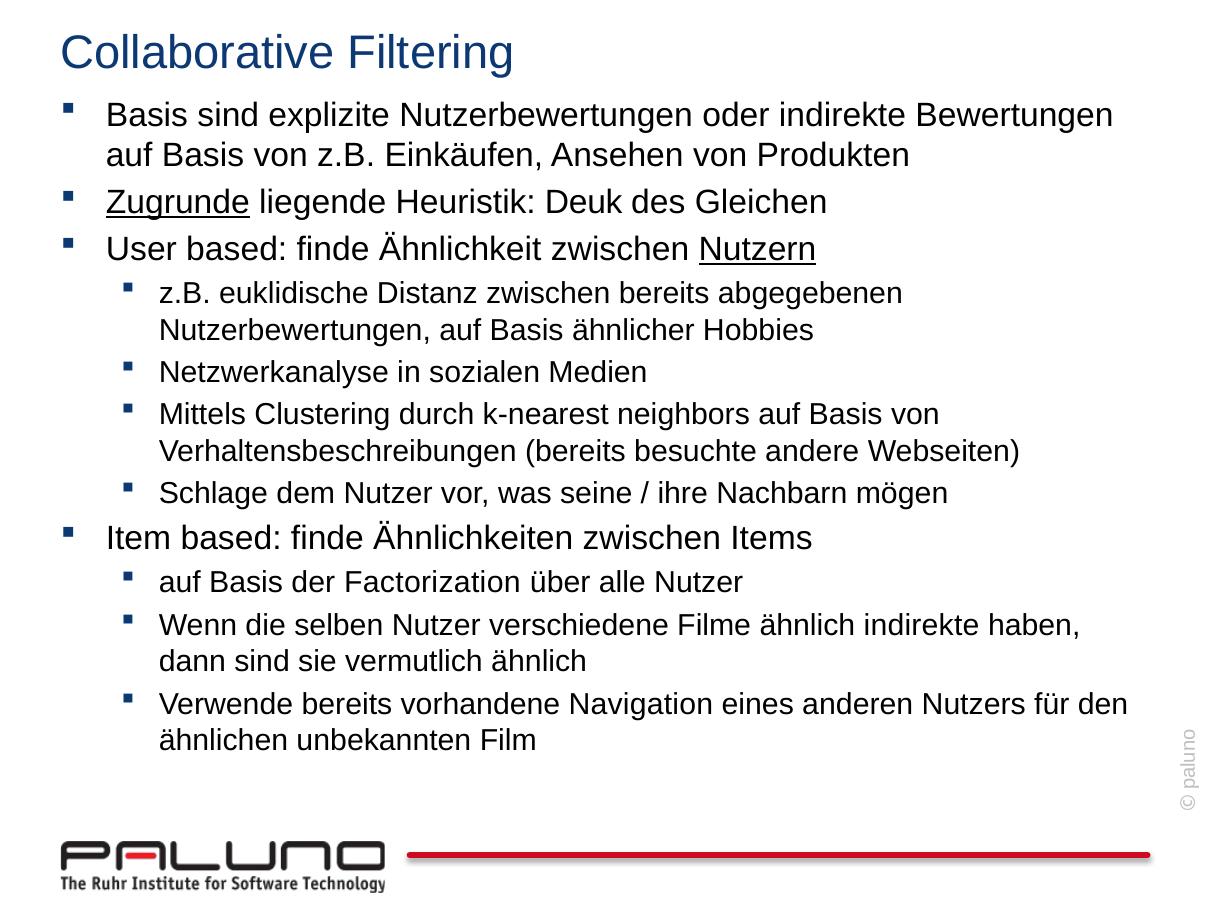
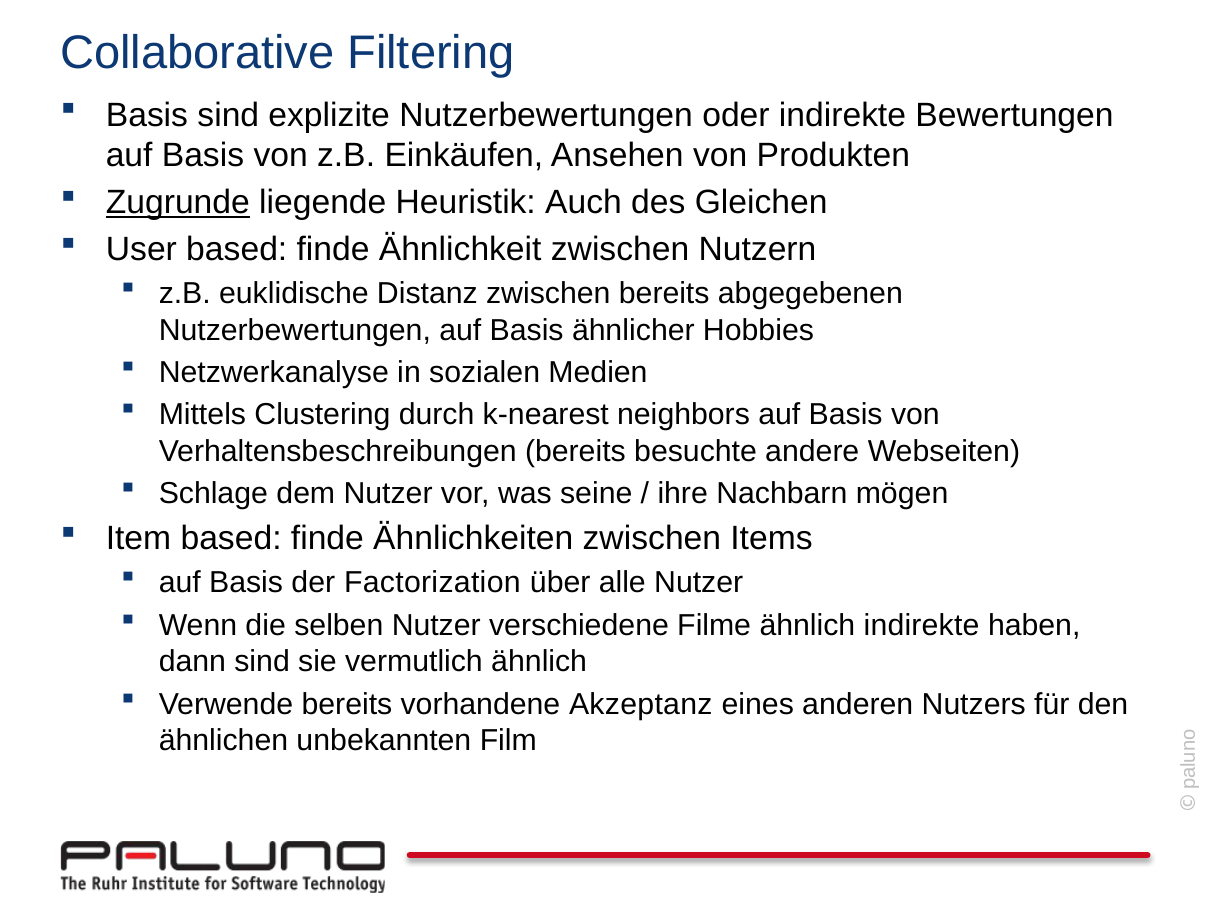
Deuk: Deuk -> Auch (584, 202)
Nutzern underline: present -> none (757, 249)
Navigation: Navigation -> Akzeptanz (641, 704)
